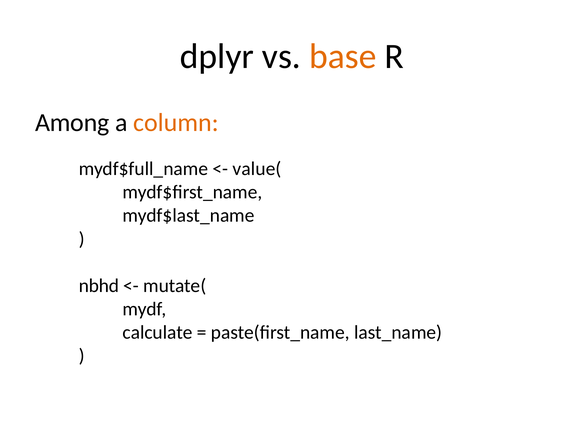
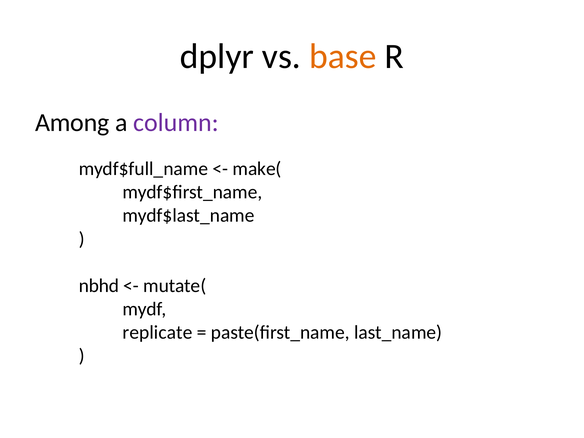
column colour: orange -> purple (176, 123)
value(: value( -> make( (257, 169)
calculate: calculate -> replicate (158, 332)
